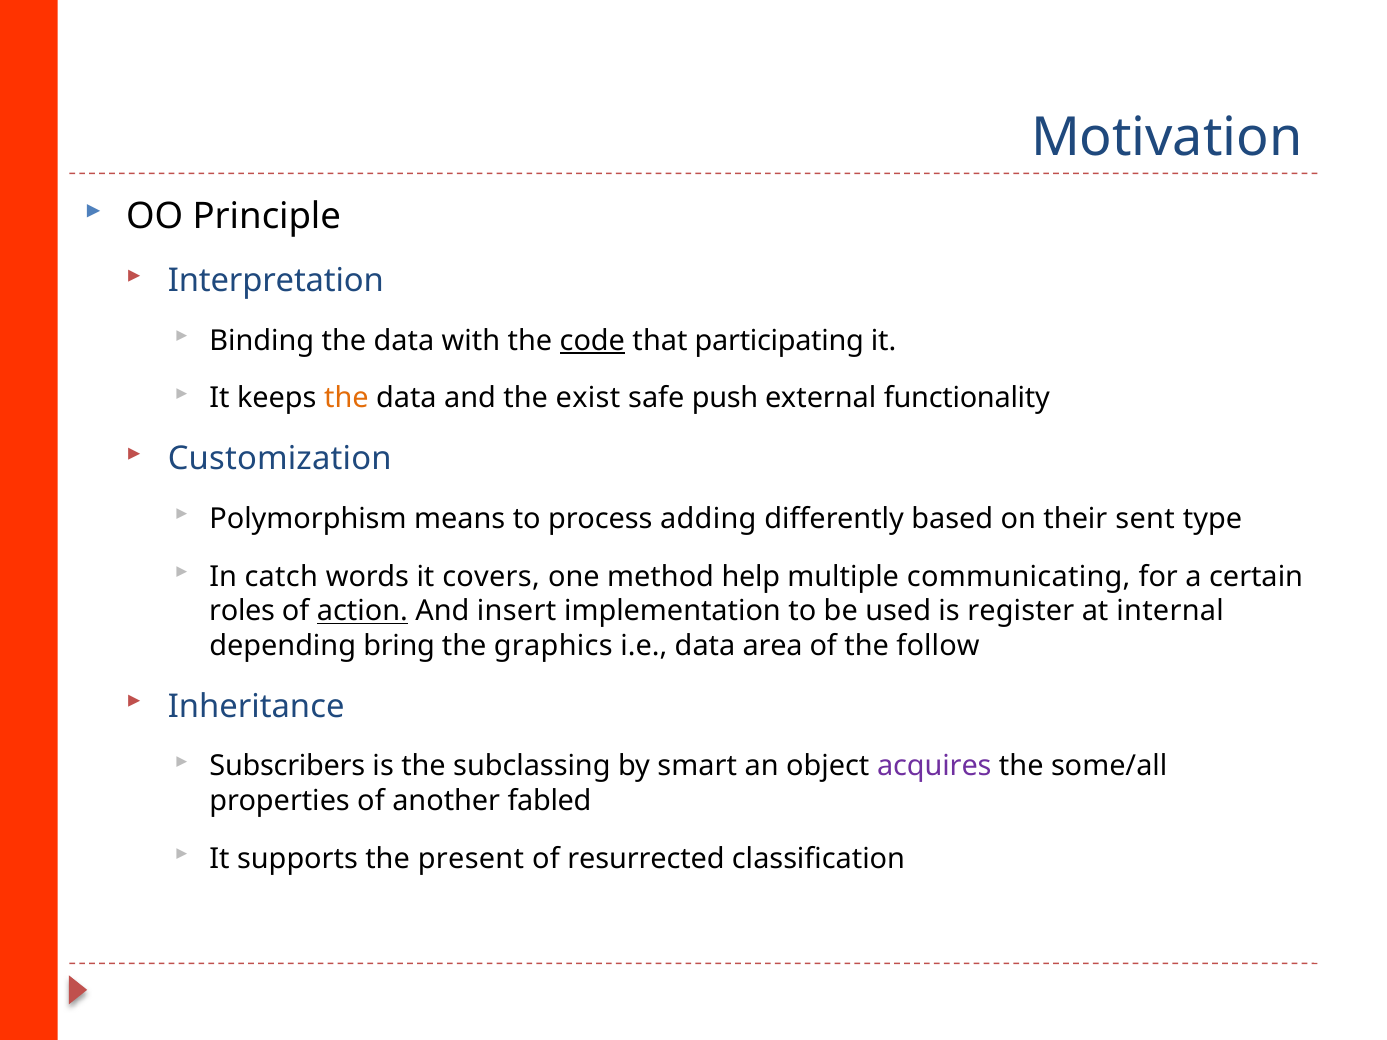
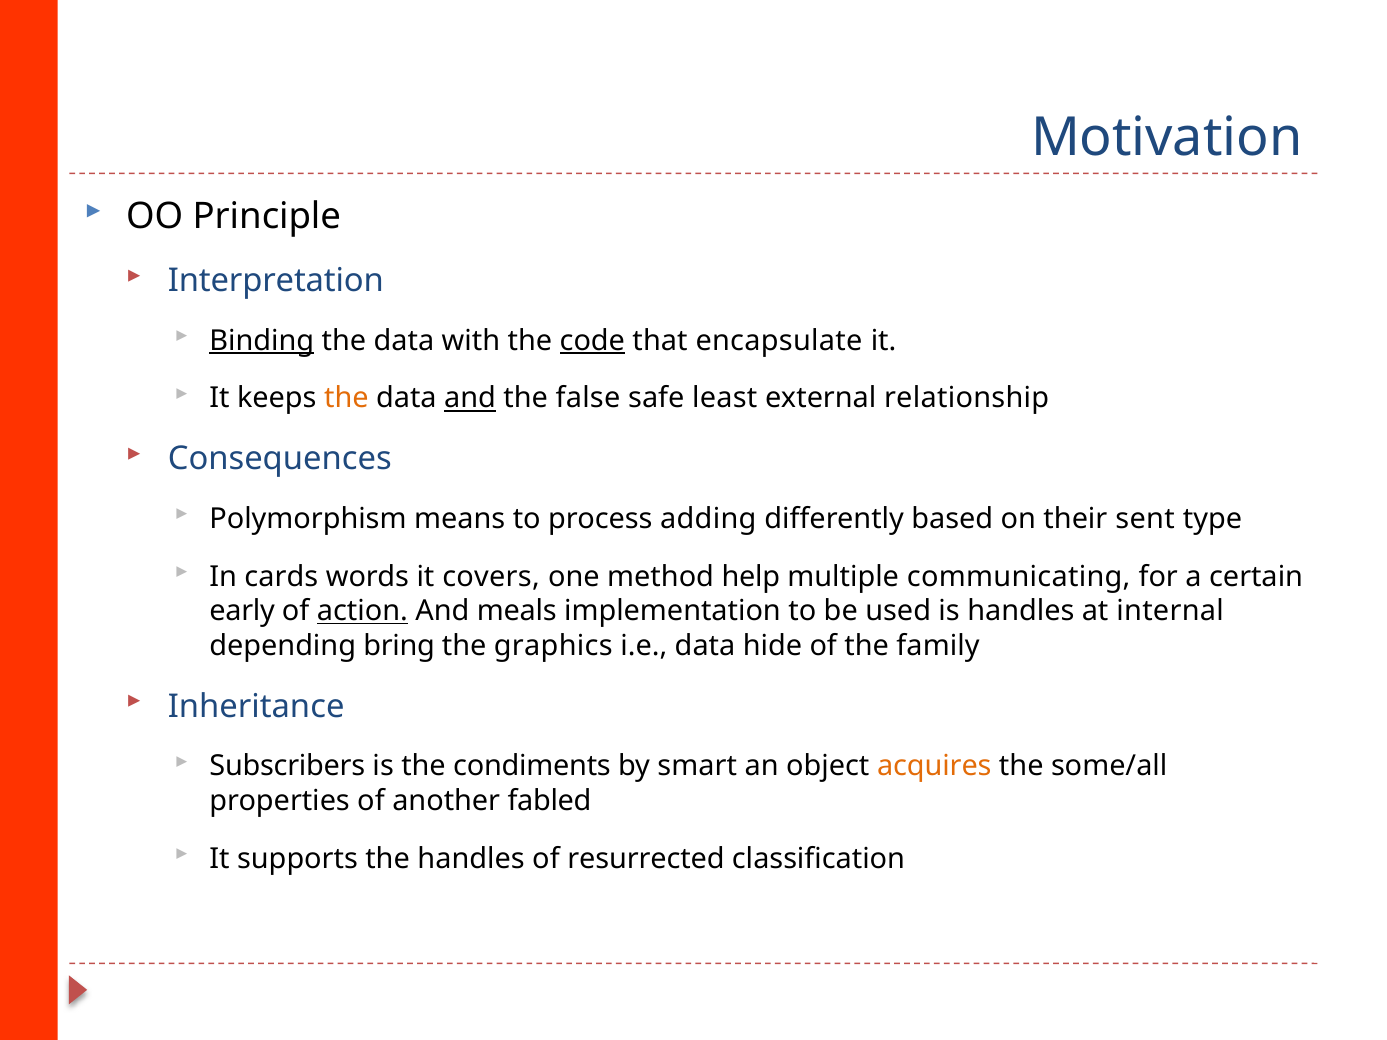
Binding underline: none -> present (262, 341)
participating: participating -> encapsulate (779, 341)
and underline: none -> present (470, 398)
exist: exist -> false (588, 398)
push: push -> least (725, 398)
functionality: functionality -> relationship (967, 398)
Customization: Customization -> Consequences (280, 459)
catch: catch -> cards (281, 577)
roles: roles -> early (242, 611)
insert: insert -> meals (517, 611)
is register: register -> handles (1021, 611)
area: area -> hide (772, 646)
follow: follow -> family (938, 646)
subclassing: subclassing -> condiments (532, 766)
acquires colour: purple -> orange (934, 766)
the present: present -> handles (471, 859)
